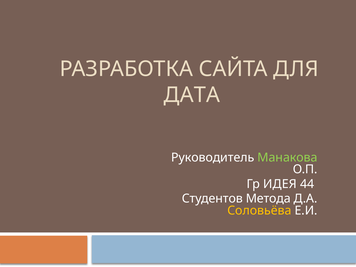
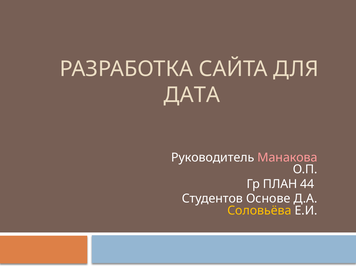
Манакова colour: light green -> pink (287, 157)
ИДЕЯ: ИДЕЯ -> ПЛАН (280, 184)
Метода: Метода -> Основе (268, 199)
